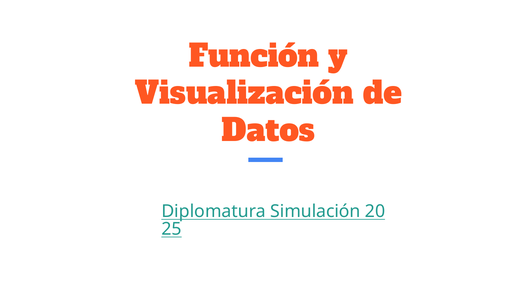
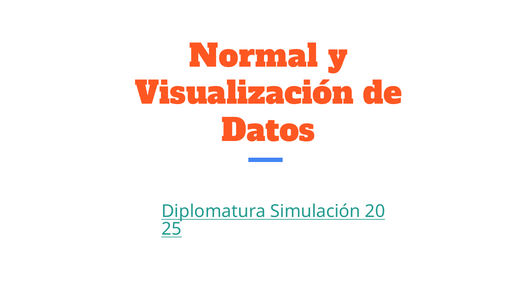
Función: Función -> Normal (254, 56)
